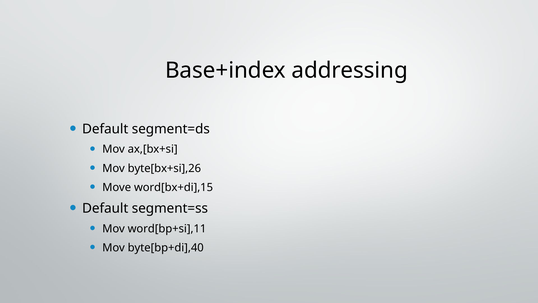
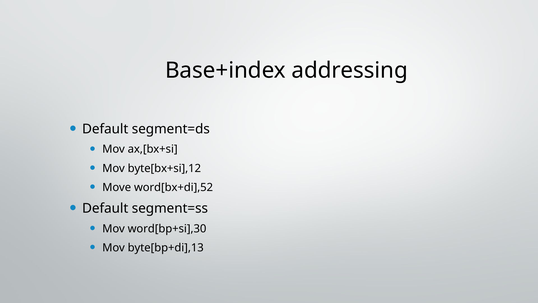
byte[bx+si],26: byte[bx+si],26 -> byte[bx+si],12 (164, 168)
word[bx+di],15: word[bx+di],15 -> word[bx+di],52 (174, 187)
word[bp+si],11: word[bp+si],11 -> word[bp+si],30 (167, 228)
byte[bp+di],40: byte[bp+di],40 -> byte[bp+di],13 (166, 248)
